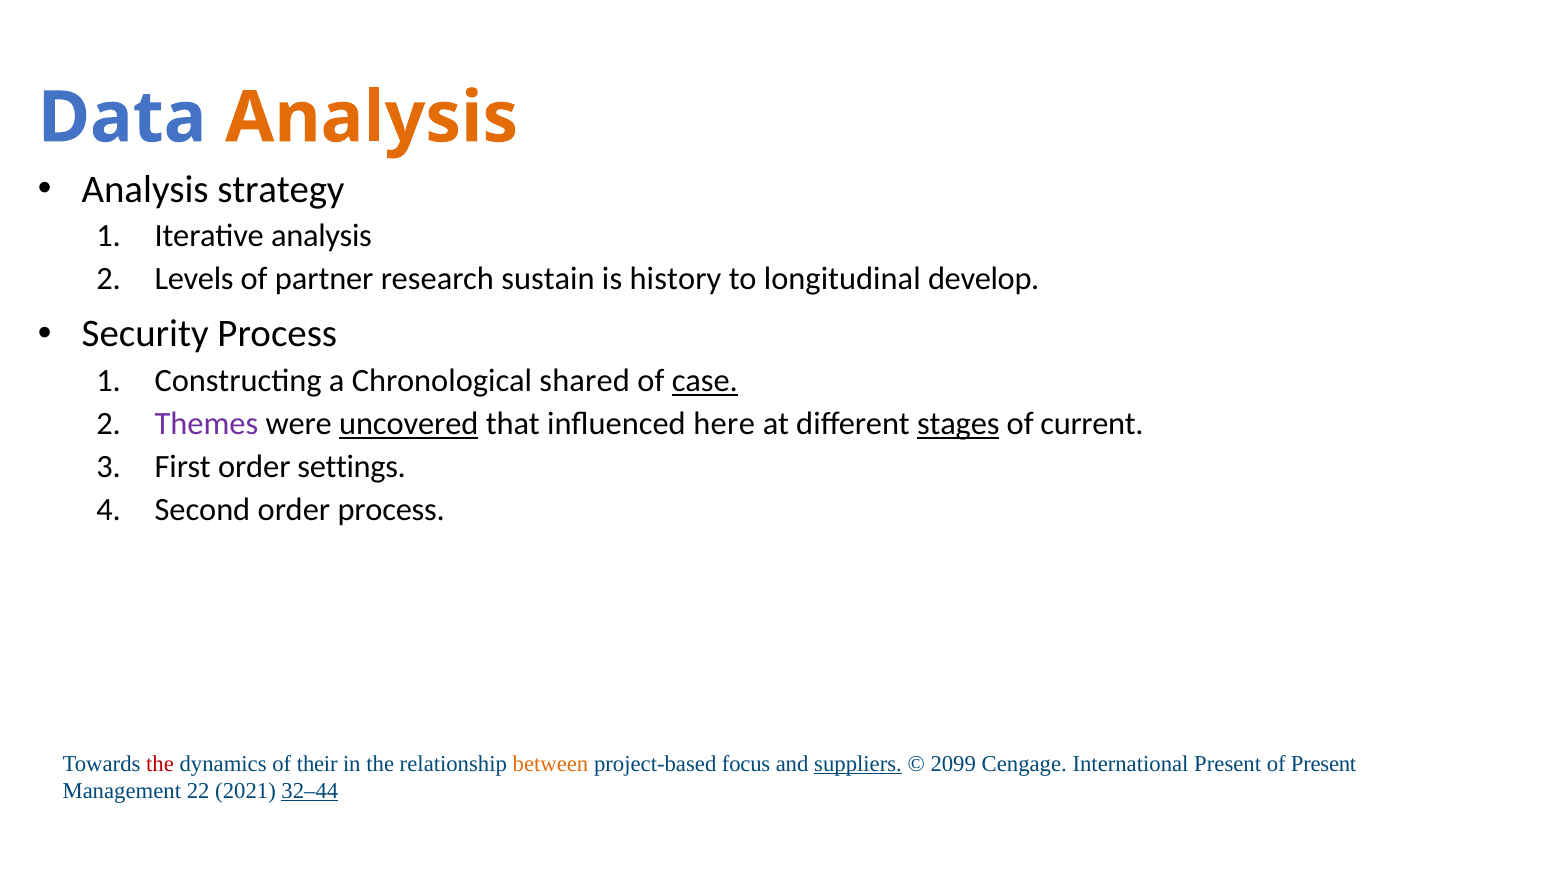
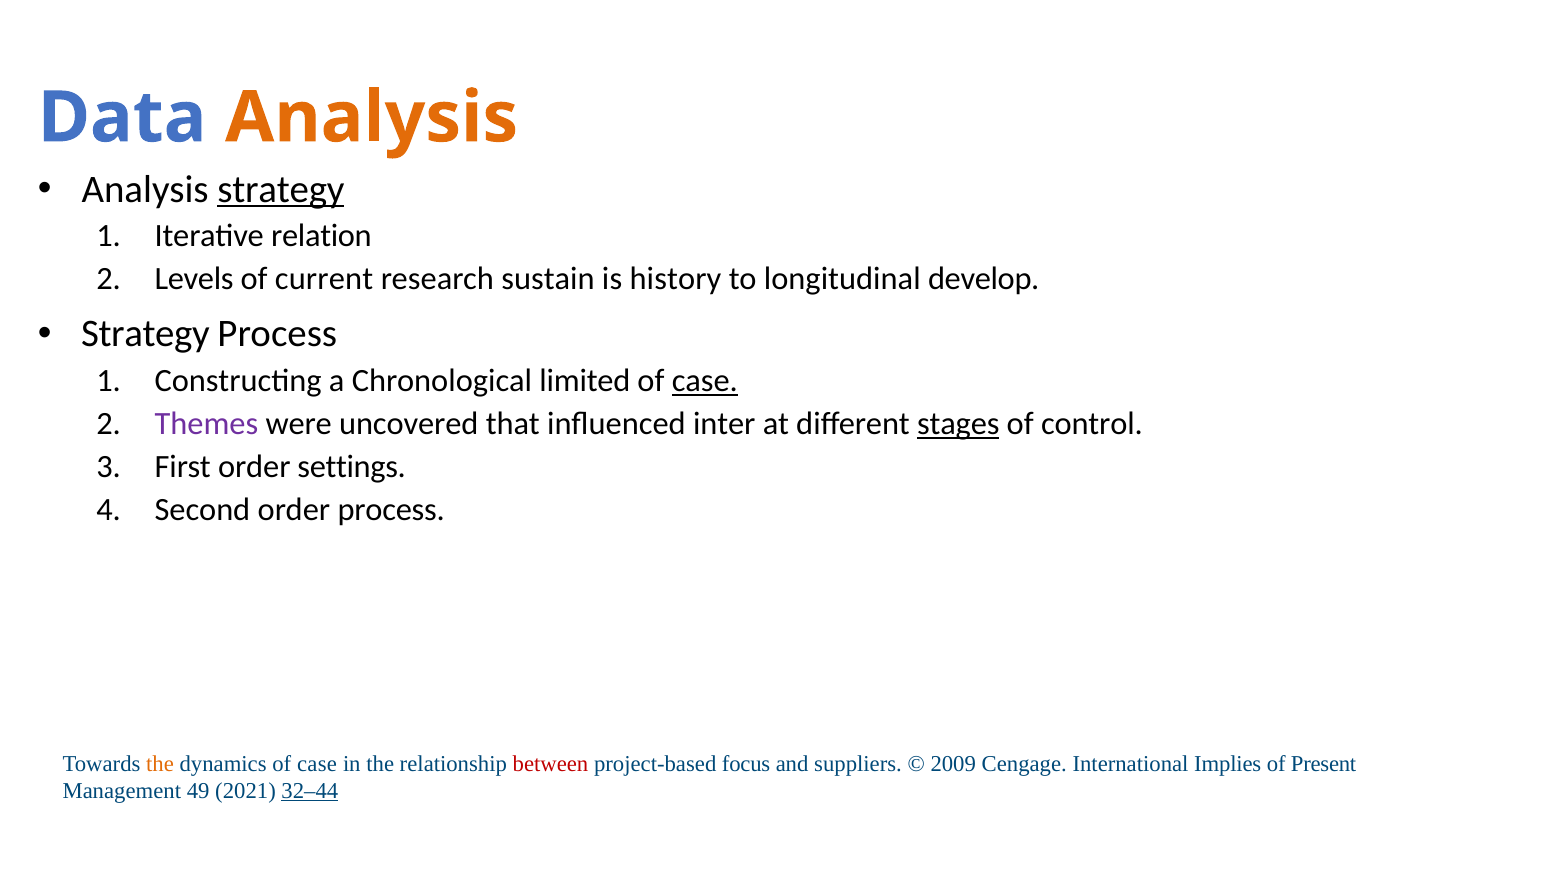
strategy underline: none -> present (281, 189)
Iterative analysis: analysis -> relation (321, 236)
partner: partner -> current (324, 279)
Security: Security -> Strategy (145, 334)
shared: shared -> limited (585, 380)
uncovered underline: present -> none (409, 423)
here: here -> inter (724, 423)
current: current -> control (1092, 423)
the colour: red -> orange (160, 763)
dynamics of their: their -> case (317, 763)
between colour: orange -> red (551, 763)
suppliers underline: present -> none (858, 763)
2099: 2099 -> 2009 (953, 763)
International Present: Present -> Implies (1228, 763)
22: 22 -> 49 (198, 790)
